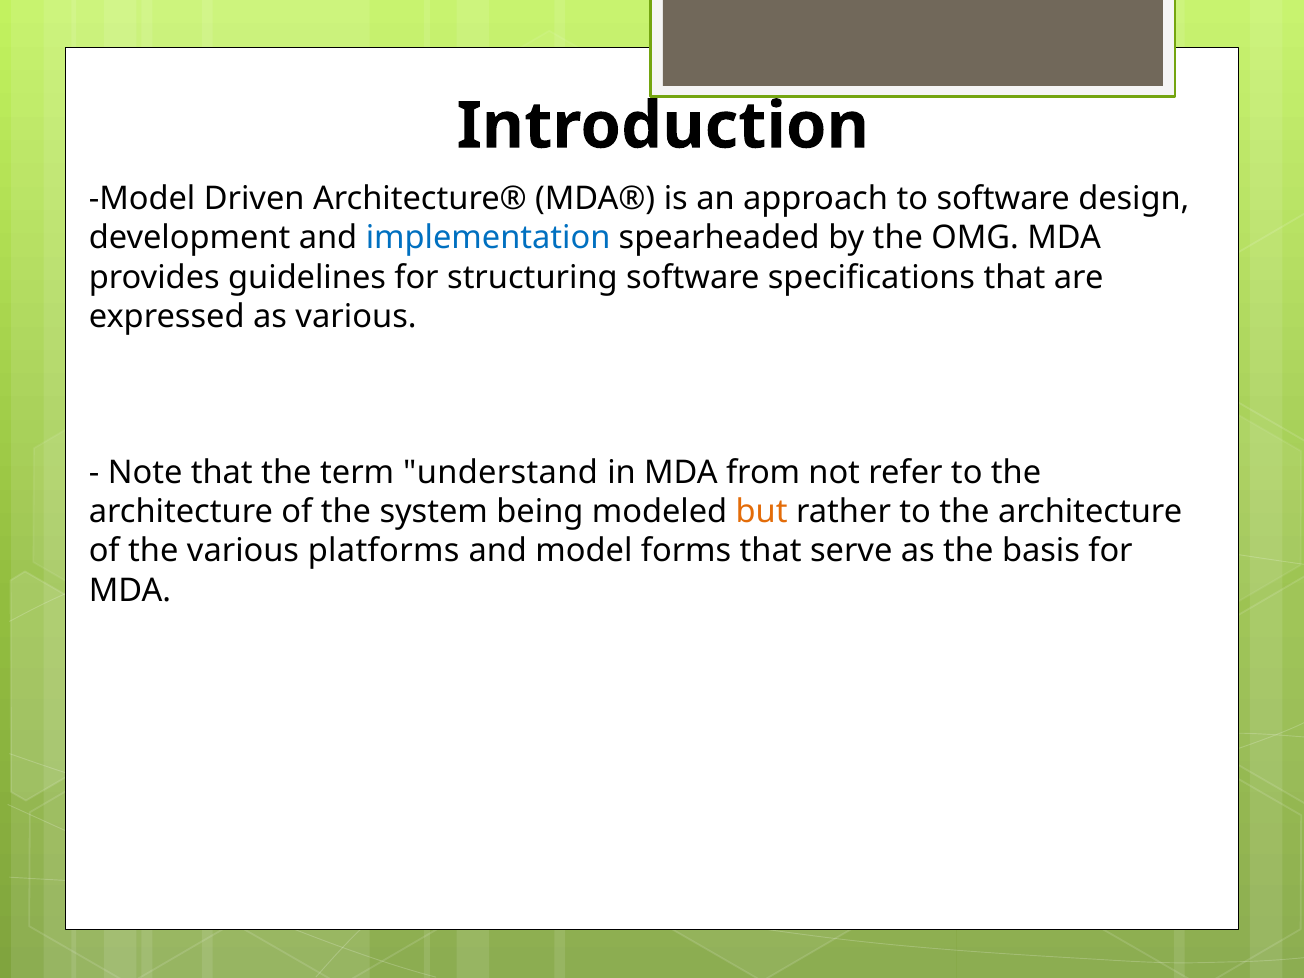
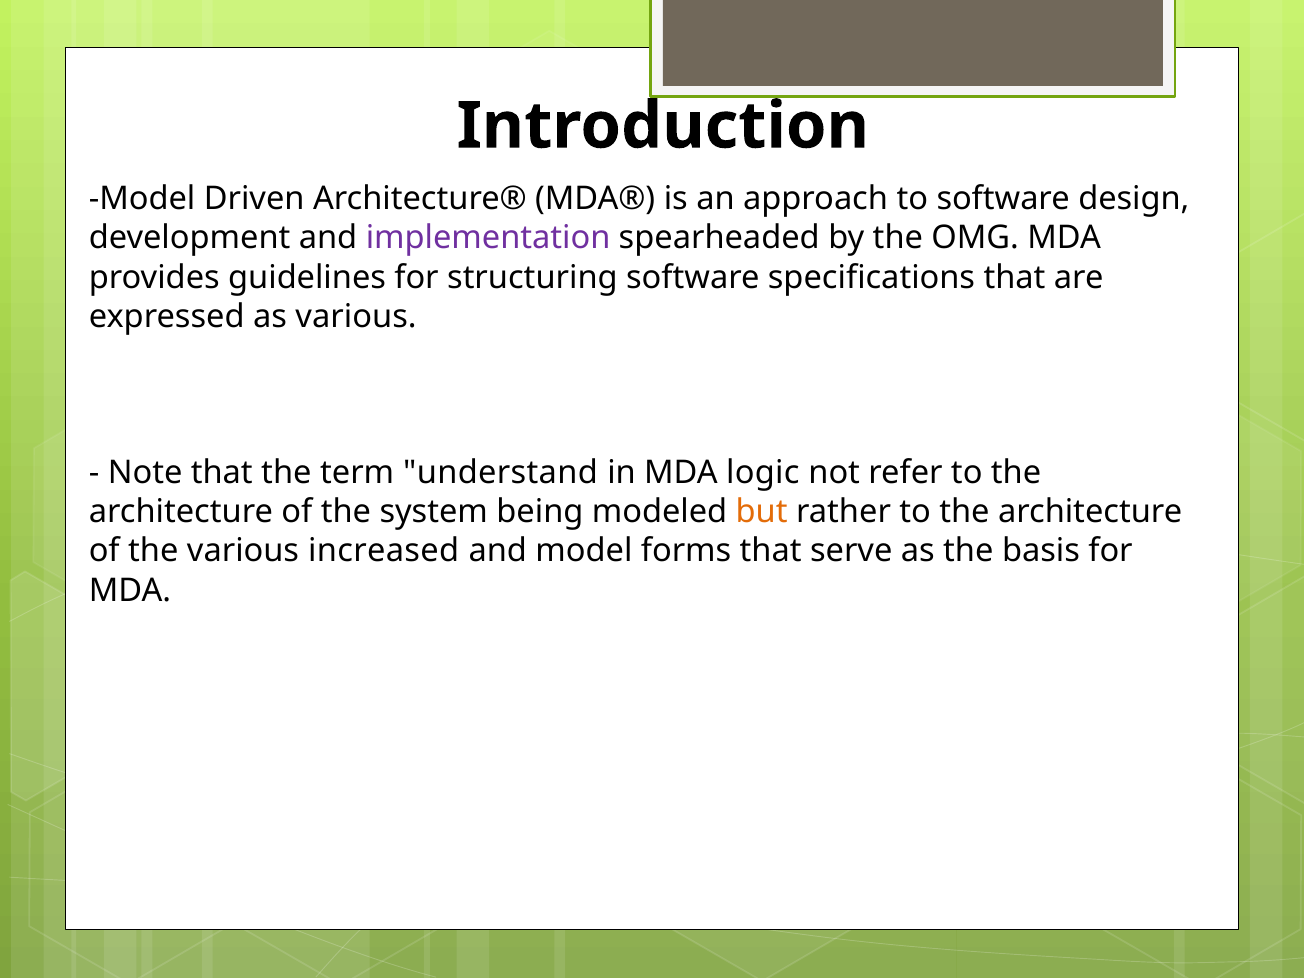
implementation colour: blue -> purple (488, 238)
from: from -> logic (763, 473)
platforms: platforms -> increased (384, 551)
